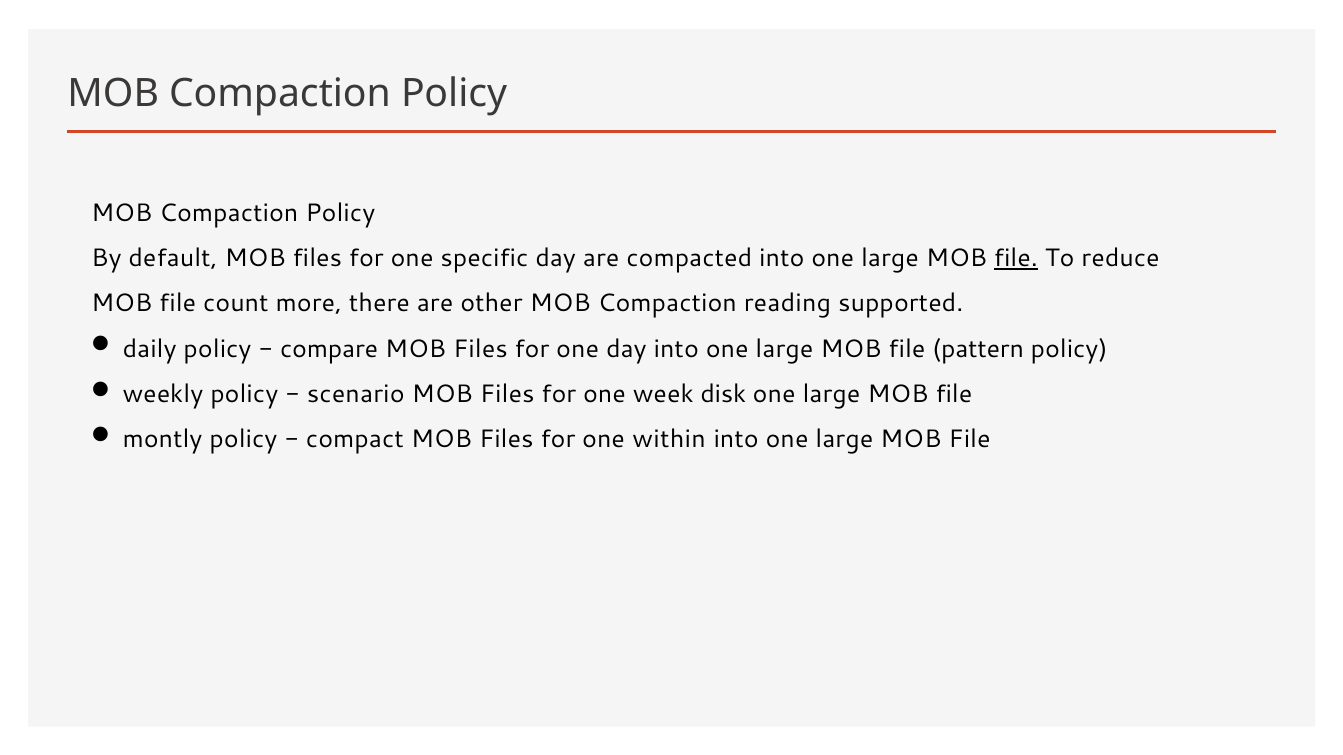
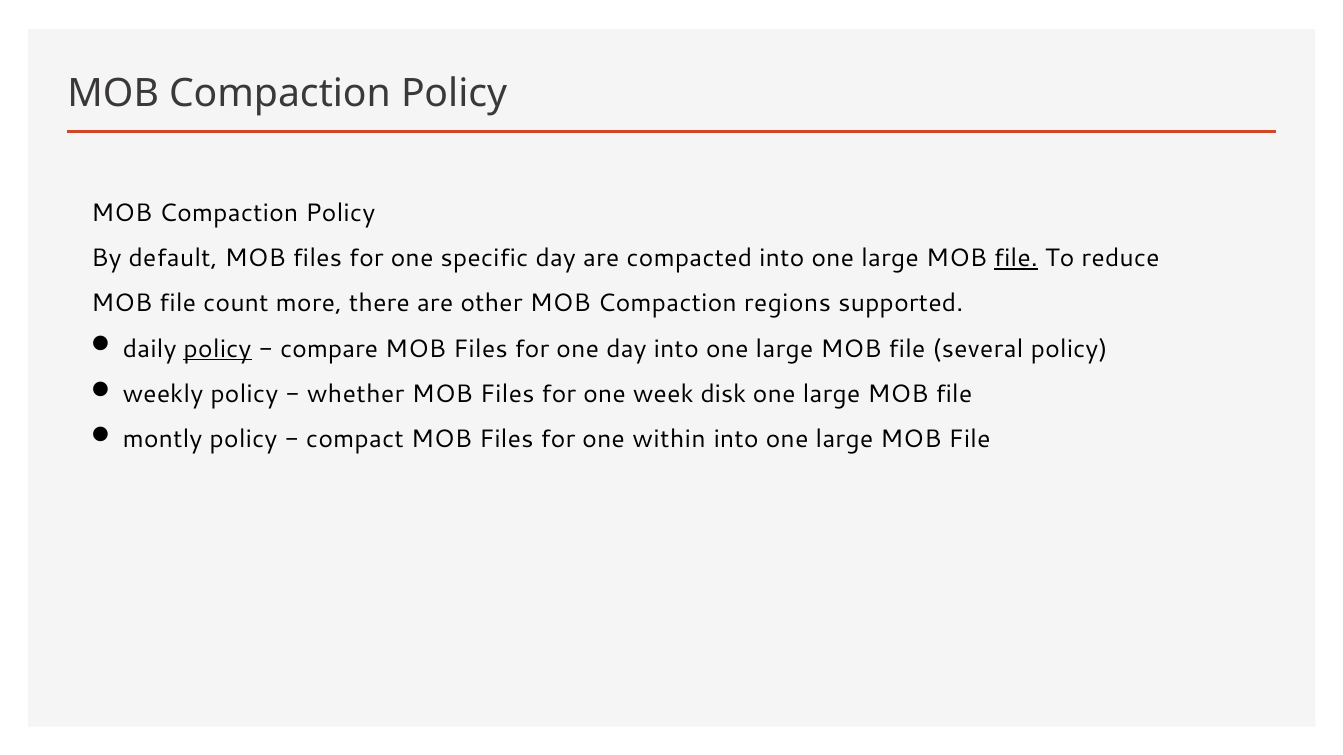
reading: reading -> regions (787, 304)
policy underline: none -> present (217, 349)
pattern: pattern -> several (978, 349)
scenario: scenario -> whether (356, 394)
